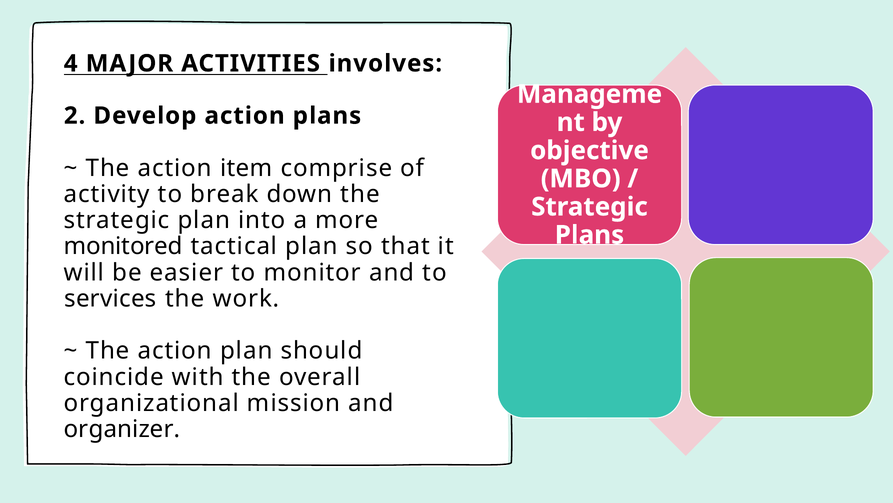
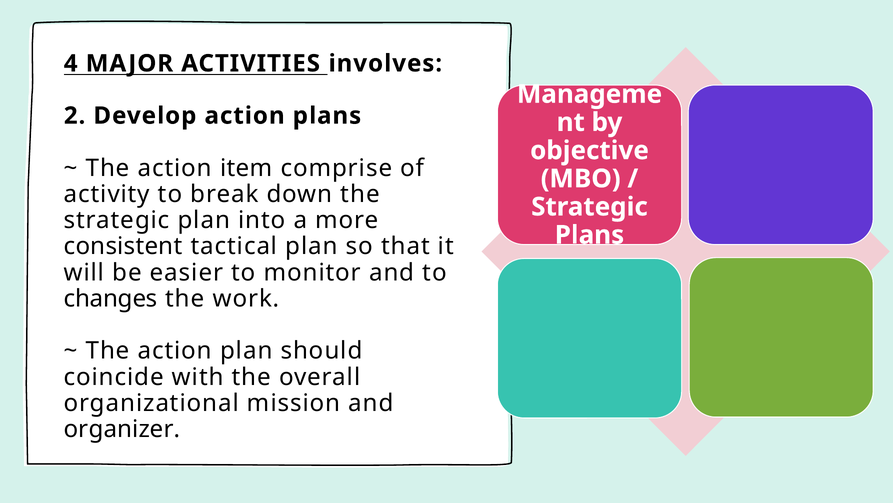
monitored: monitored -> consistent (123, 246)
services: services -> changes (111, 298)
